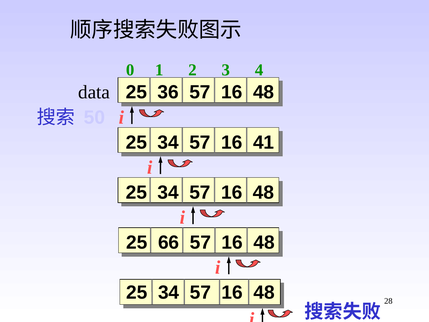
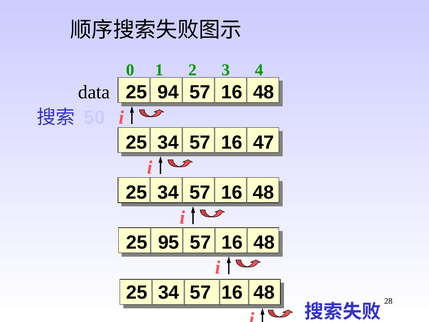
36: 36 -> 94 (168, 92)
41: 41 -> 47 (264, 142)
66: 66 -> 95 (169, 242)
